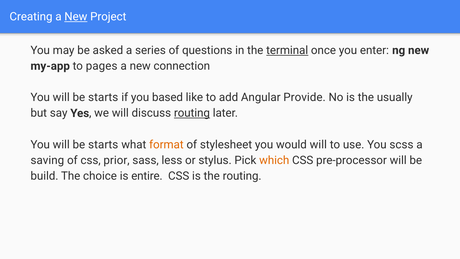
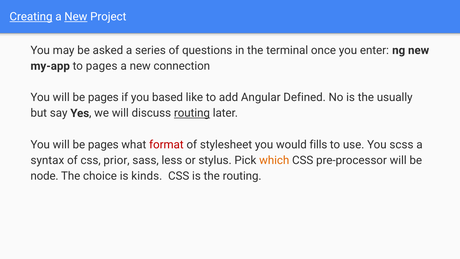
Creating underline: none -> present (31, 17)
terminal underline: present -> none (287, 50)
starts: starts -> pages (103, 97)
Provide: Provide -> Defined (305, 97)
starts: starts -> pages (103, 145)
format colour: orange -> red (166, 145)
would will: will -> fills (318, 145)
saving: saving -> syntax (47, 160)
build: build -> node (44, 176)
entire: entire -> kinds (147, 176)
